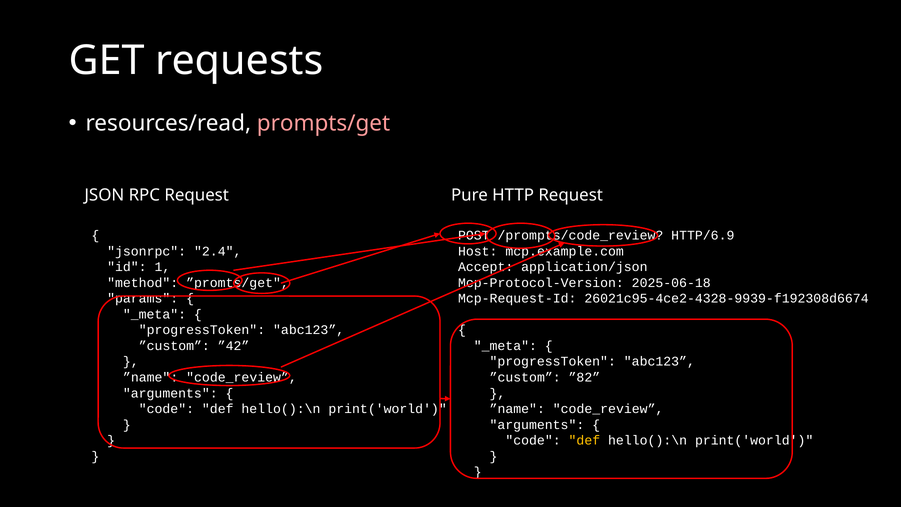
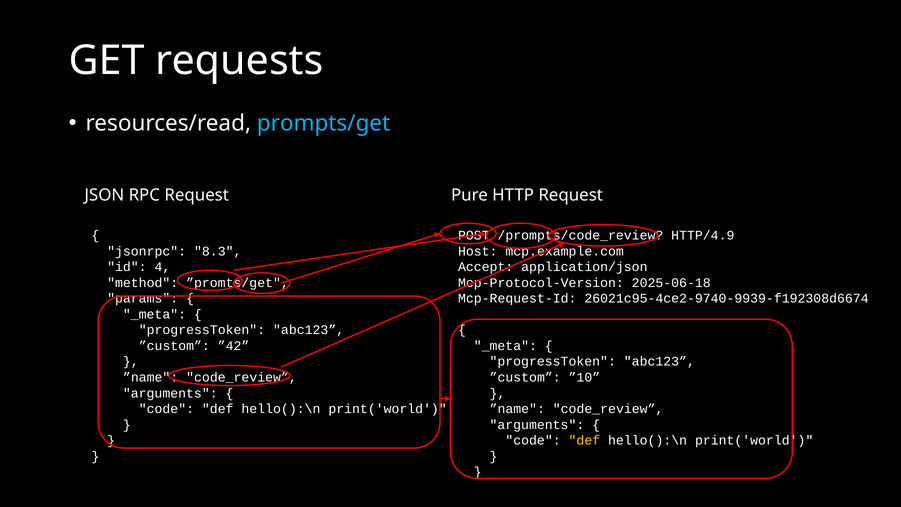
prompts/get colour: pink -> light blue (324, 124)
HTTP/6.9: HTTP/6.9 -> HTTP/4.9 (703, 235)
2.4: 2.4 -> 8.3 (218, 251)
1: 1 -> 4 (162, 267)
26021c95-4ce2-4328-9939-f192308d6674: 26021c95-4ce2-4328-9939-f192308d6674 -> 26021c95-4ce2-9740-9939-f192308d6674 (727, 298)
”82: ”82 -> ”10 (584, 377)
